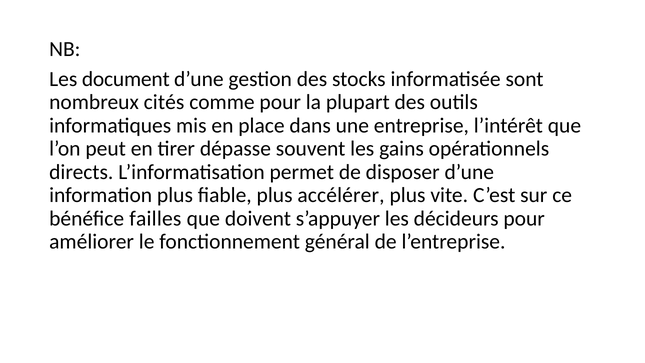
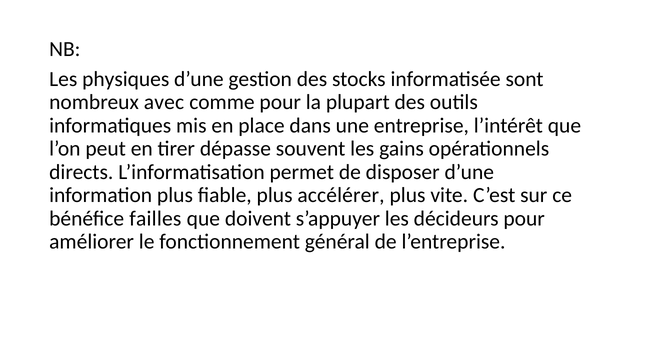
document: document -> physiques (126, 79)
cités: cités -> avec (164, 102)
